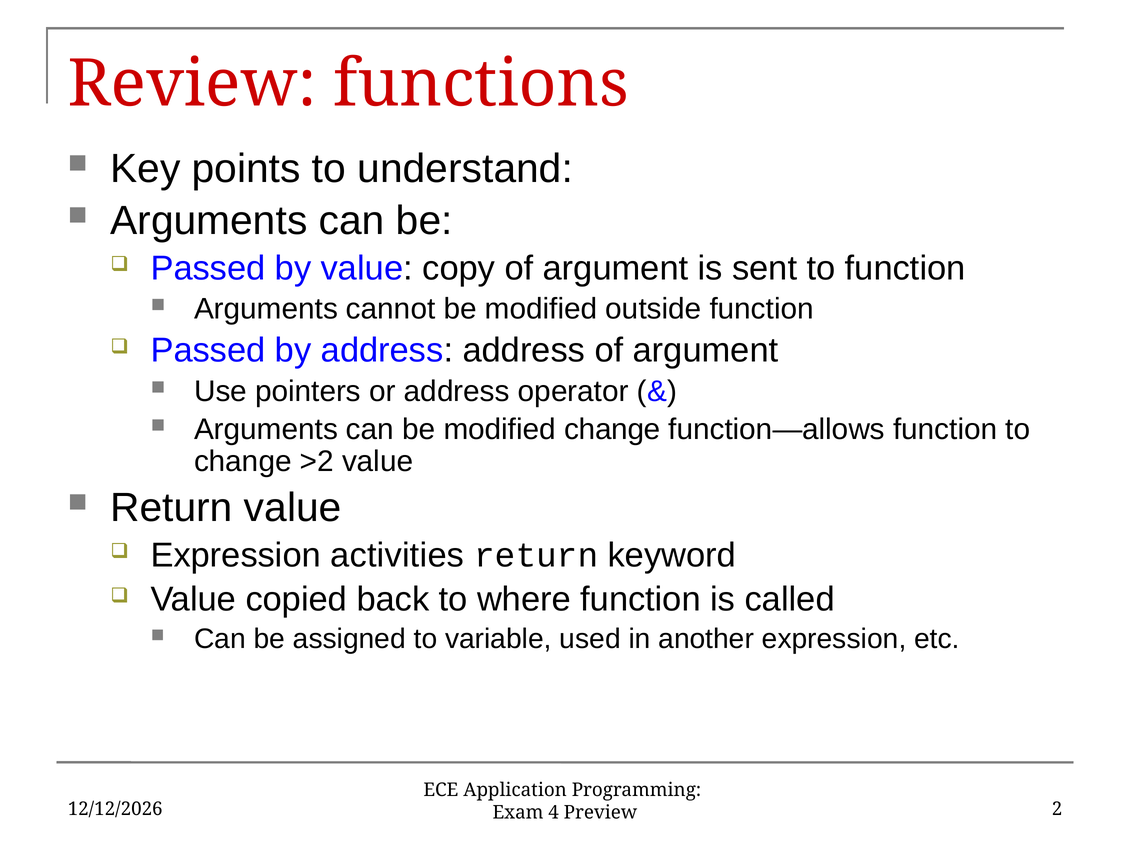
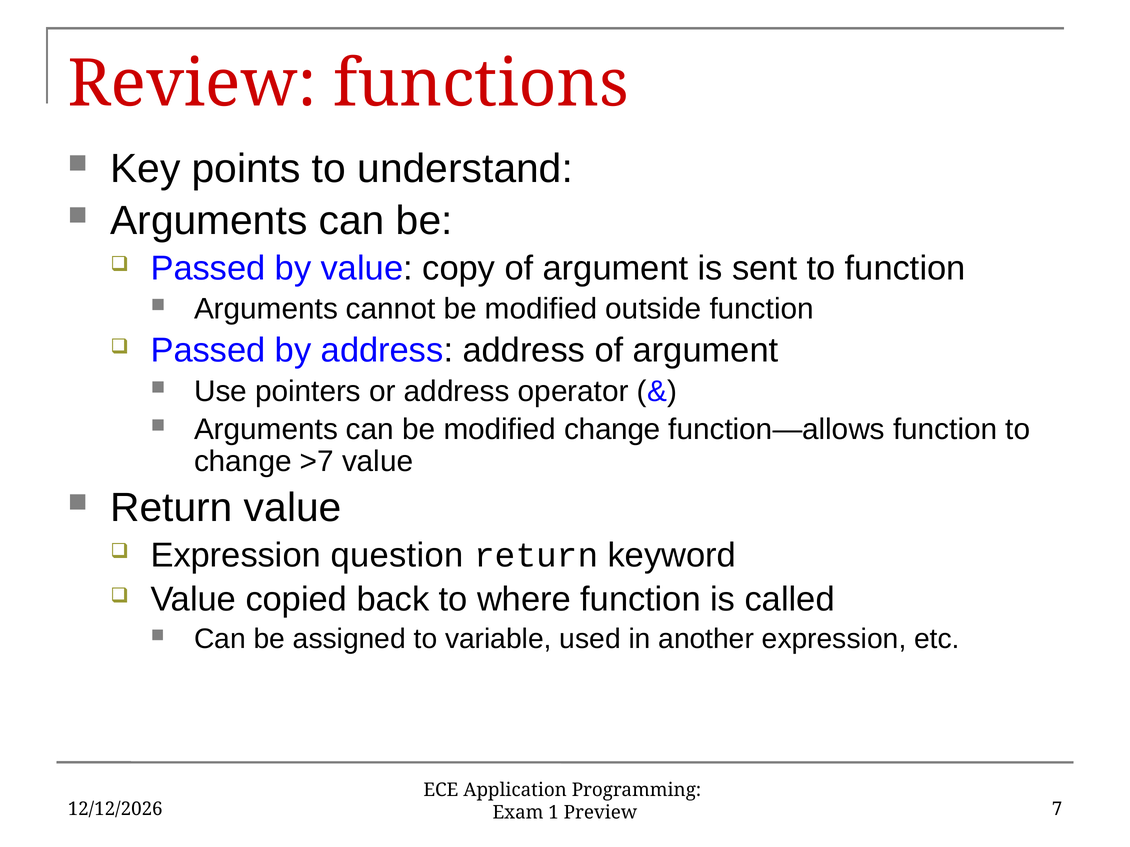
>2: >2 -> >7 (317, 462)
activities: activities -> question (397, 556)
4: 4 -> 1 (554, 813)
2: 2 -> 7 (1057, 809)
